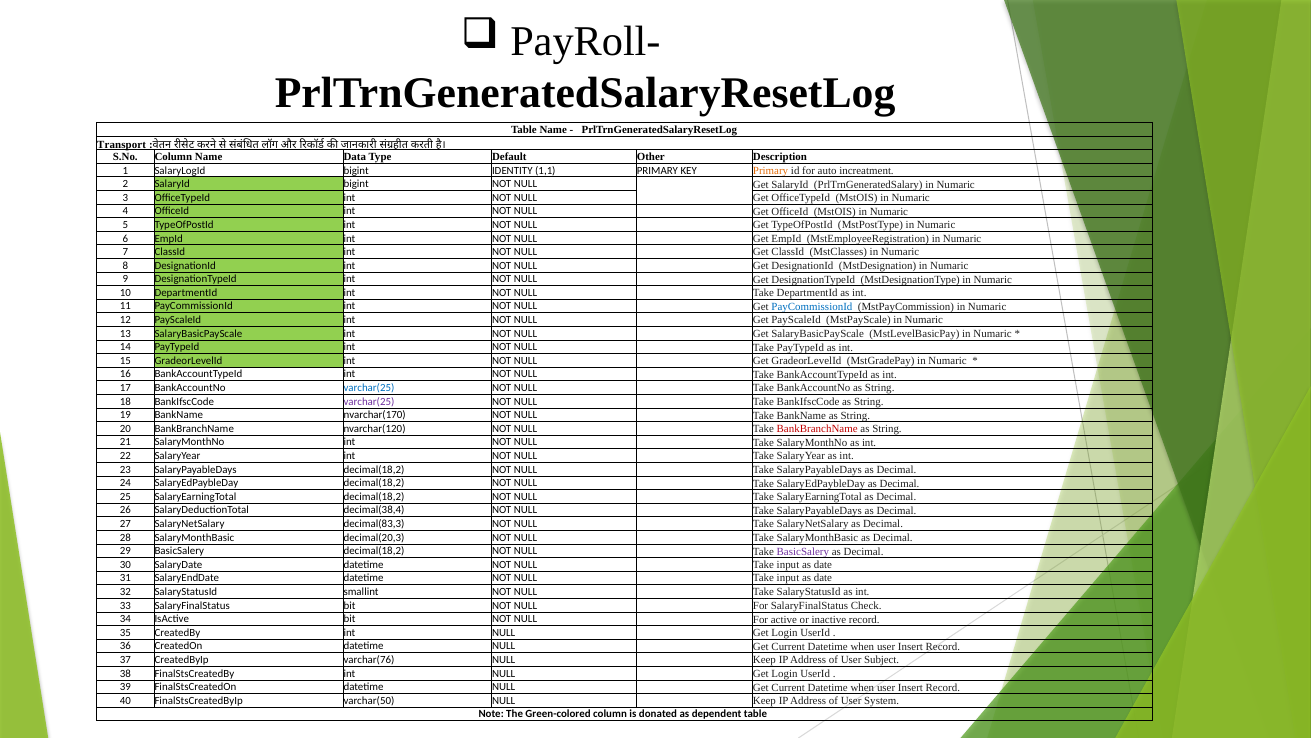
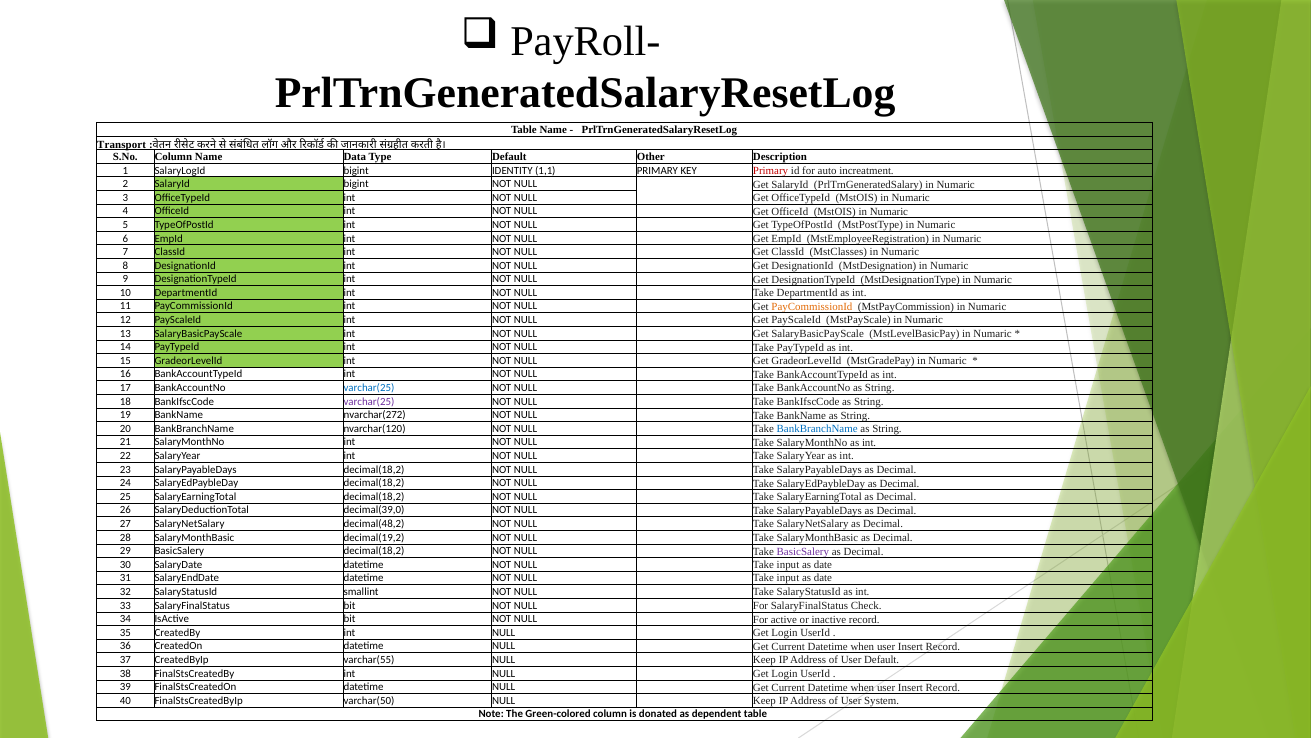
Primary colour: orange -> red (771, 171)
PayCommissionId colour: blue -> orange (812, 307)
nvarchar(170: nvarchar(170 -> nvarchar(272 (375, 415)
BankBranchName colour: red -> blue (817, 429)
decimal(38,4: decimal(38,4 -> decimal(39,0 (374, 510)
decimal(83,3: decimal(83,3 -> decimal(48,2 (374, 524)
decimal(20,3: decimal(20,3 -> decimal(19,2 (374, 537)
varchar(76: varchar(76 -> varchar(55 (369, 659)
User Subject: Subject -> Default (882, 660)
